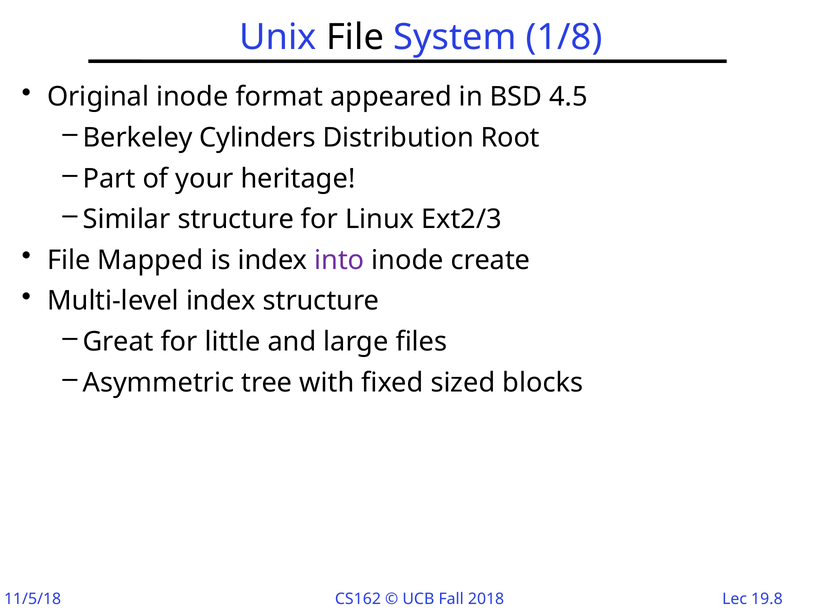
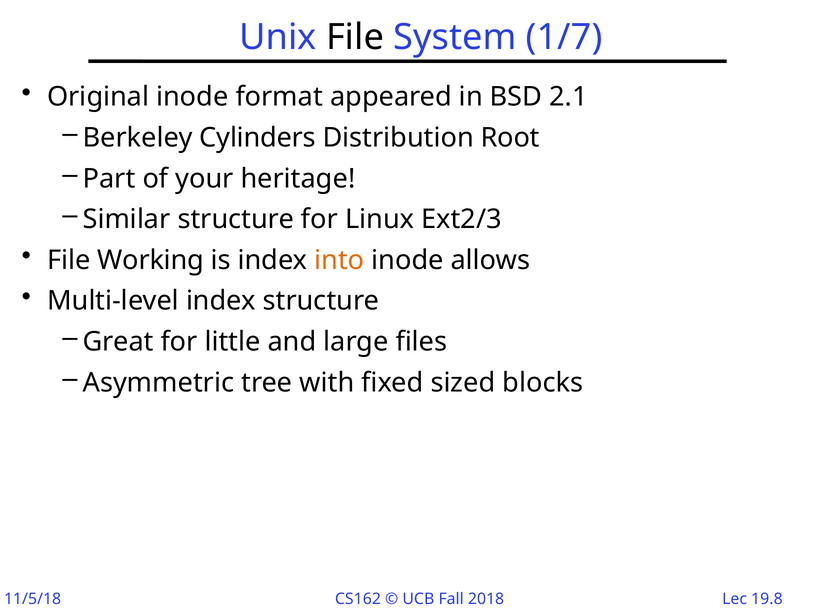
1/8: 1/8 -> 1/7 (564, 37)
4.5: 4.5 -> 2.1 (568, 97)
Mapped: Mapped -> Working (151, 260)
into colour: purple -> orange (339, 260)
create: create -> allows (490, 260)
